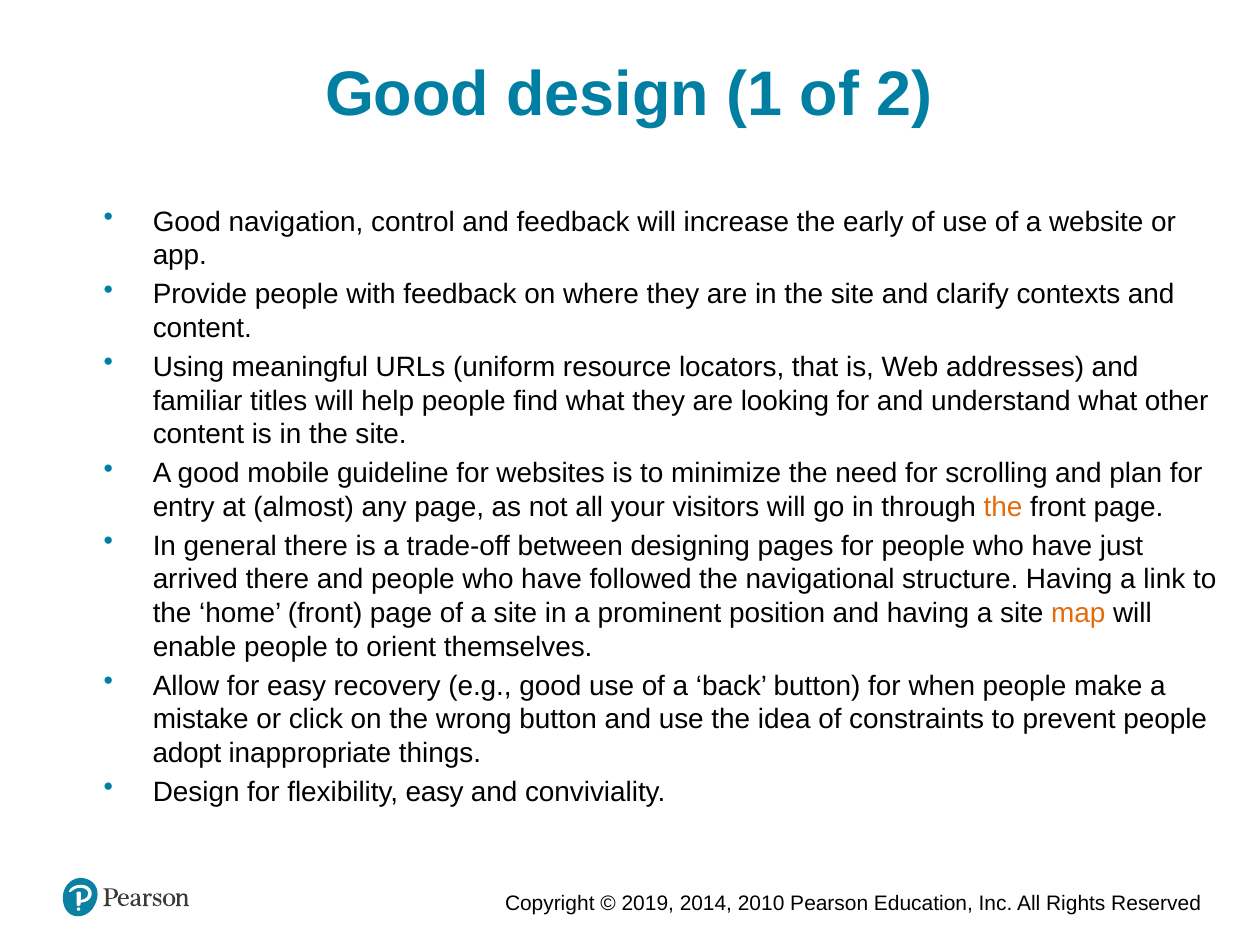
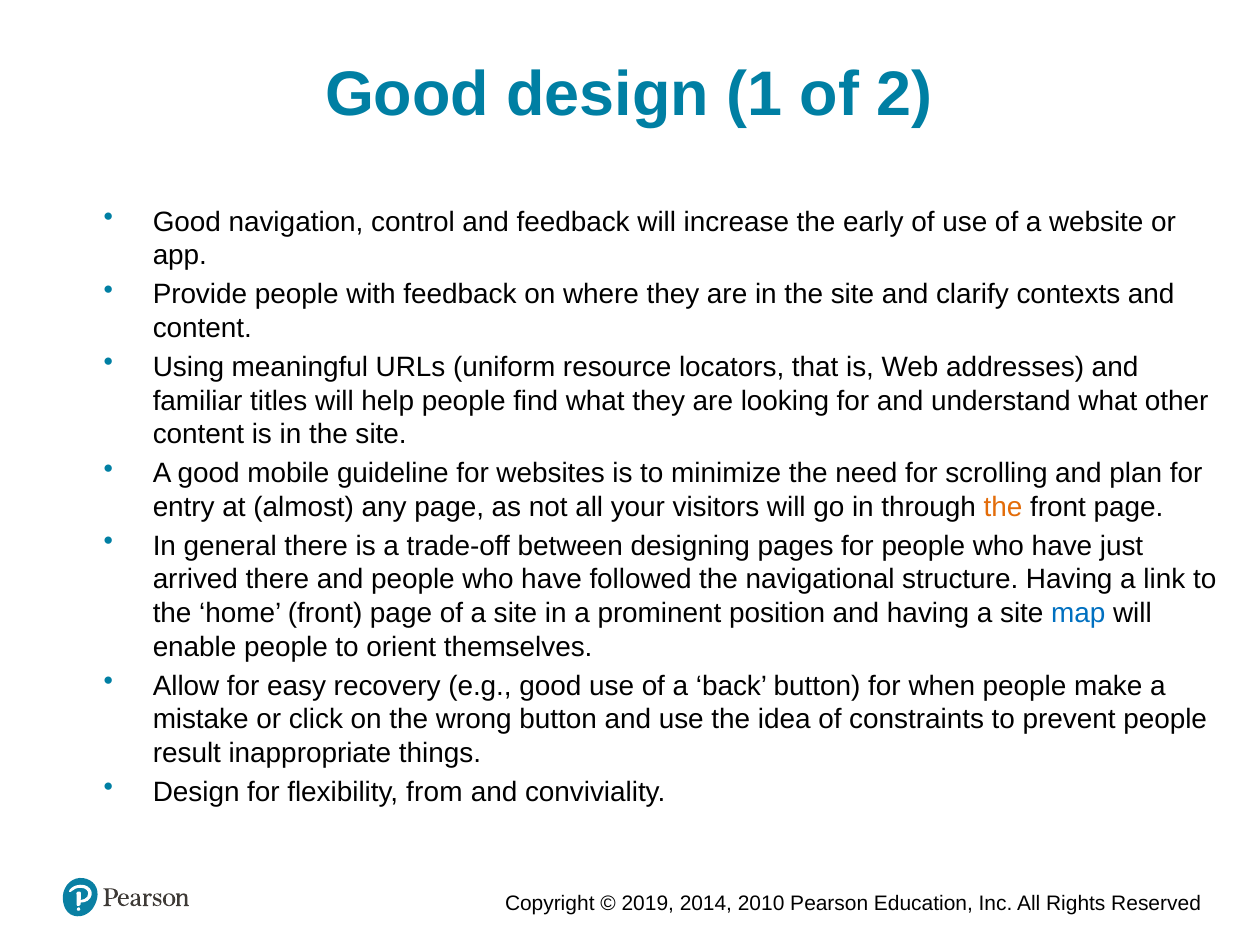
map colour: orange -> blue (1078, 613)
adopt: adopt -> result (187, 753)
flexibility easy: easy -> from (434, 792)
